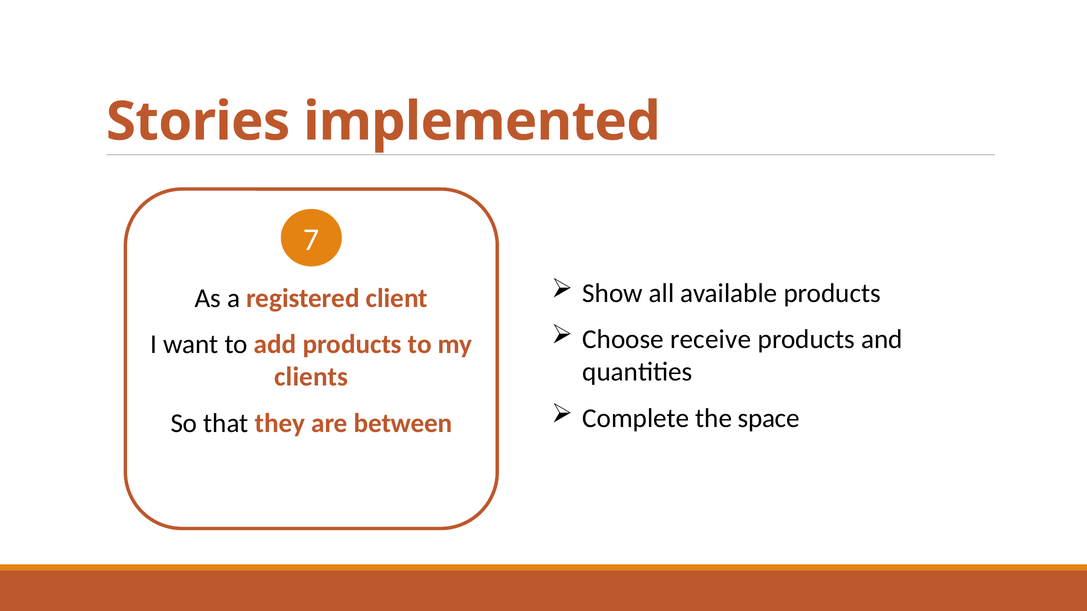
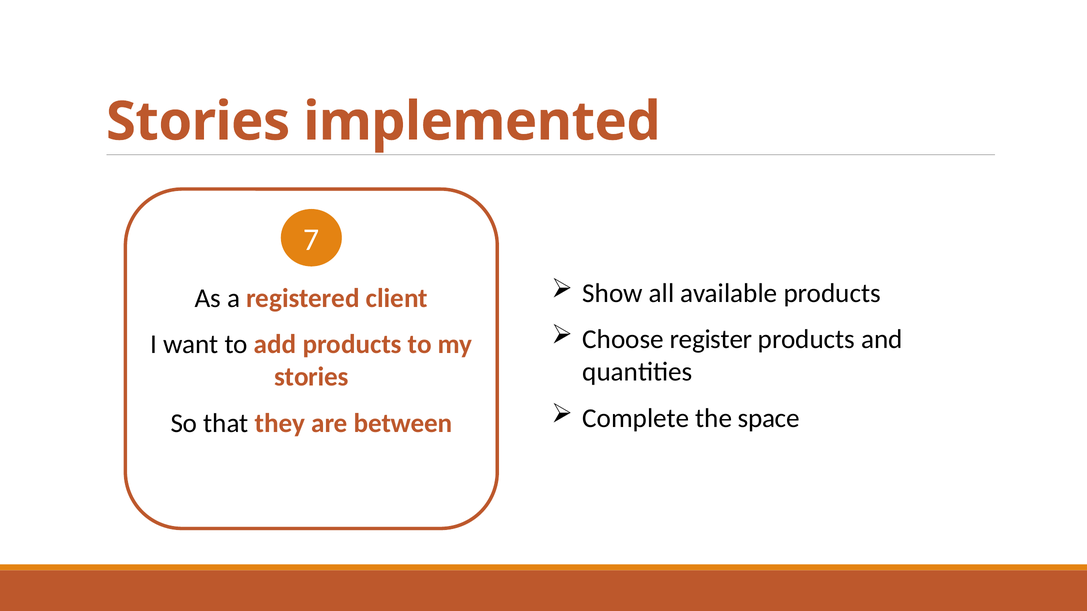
receive: receive -> register (711, 340)
clients: clients -> stories (311, 377)
